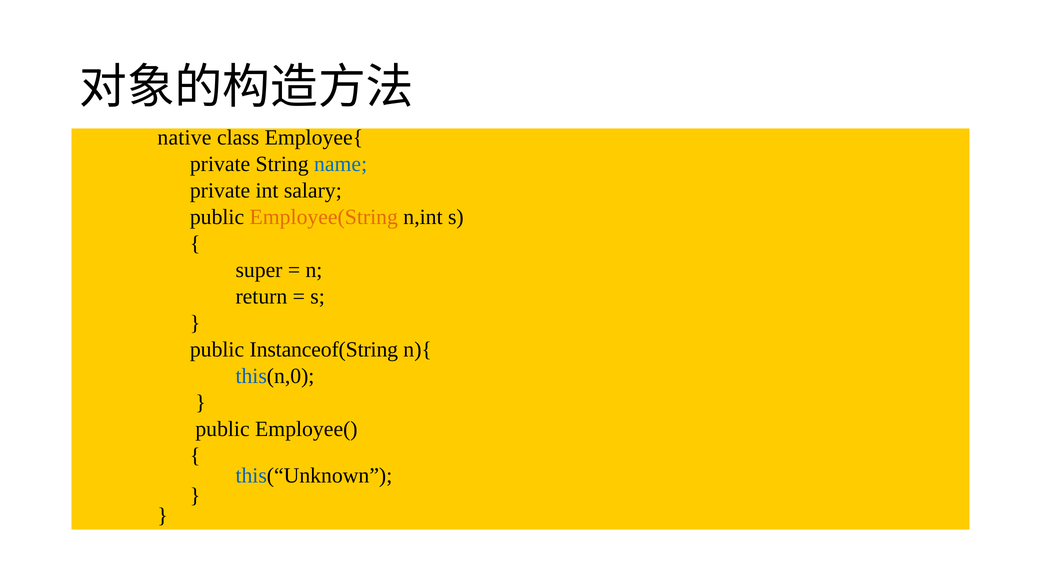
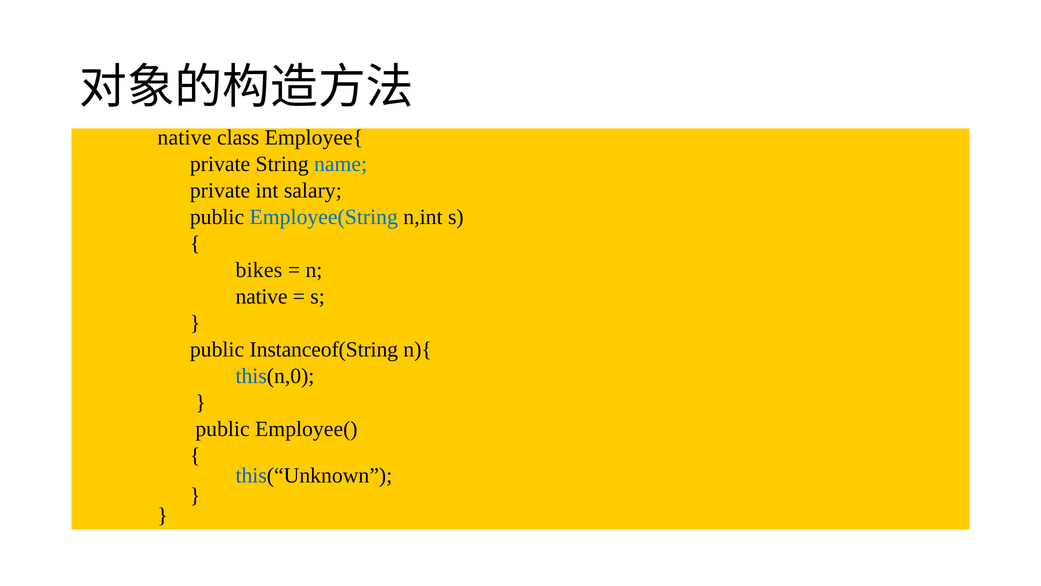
Employee(String colour: orange -> blue (324, 217)
super: super -> bikes (259, 270)
return: return -> native (262, 296)
